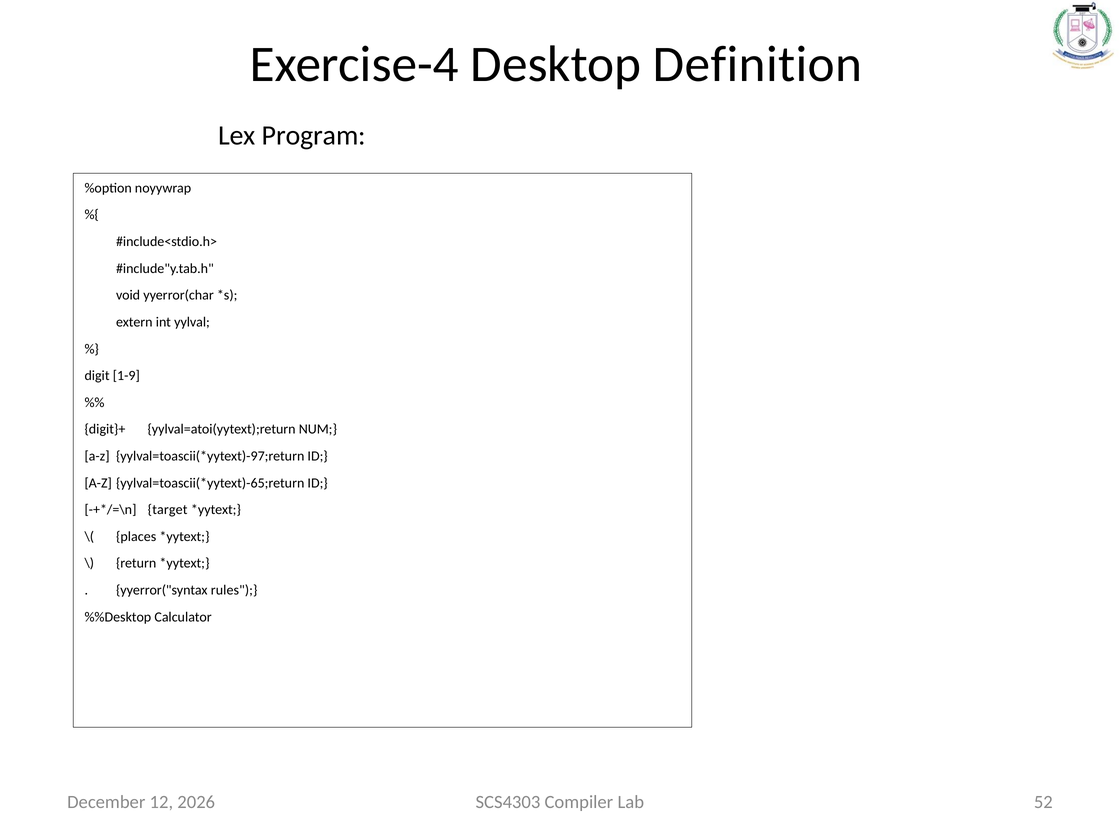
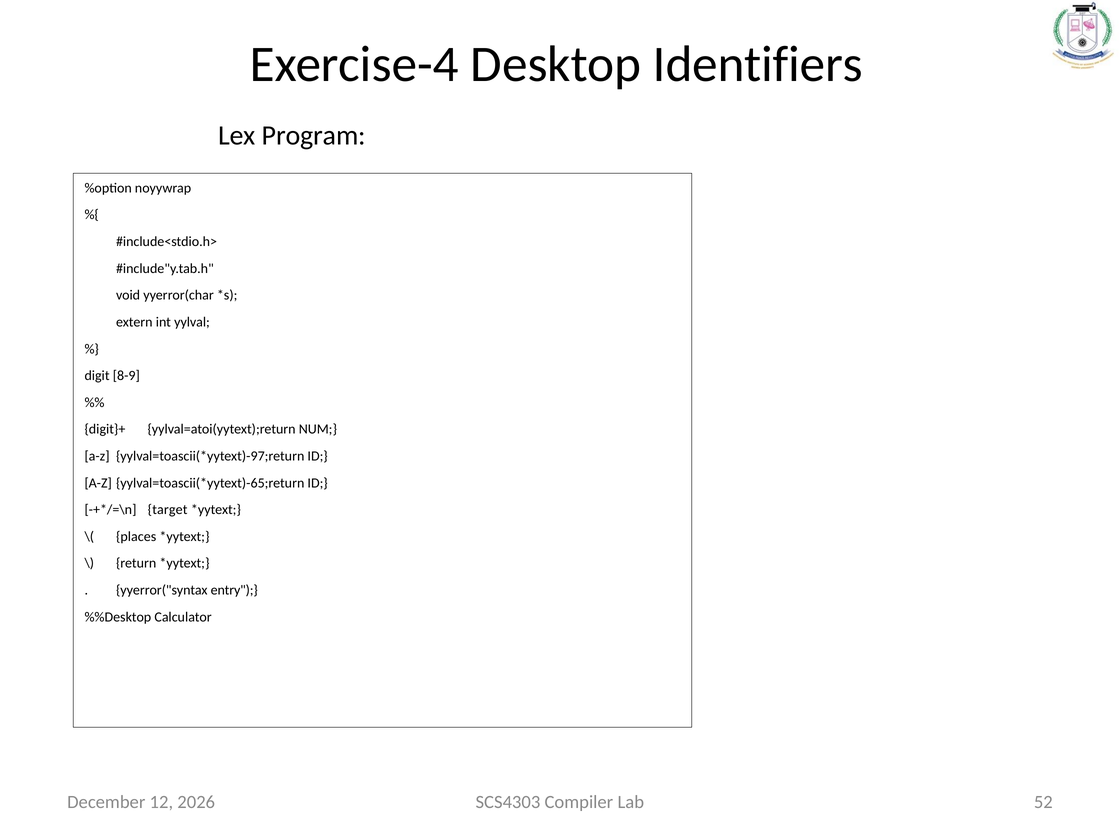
Definition: Definition -> Identifiers (758, 64)
1-9: 1-9 -> 8-9 (126, 376)
rules: rules -> entry (234, 590)
